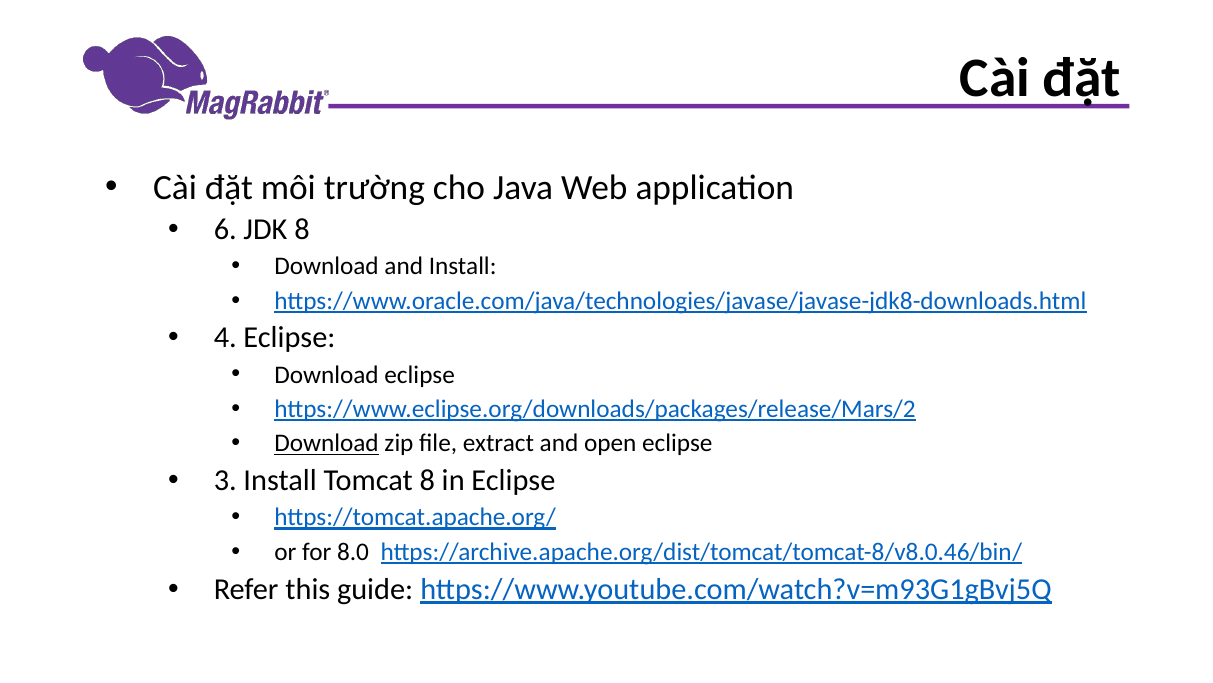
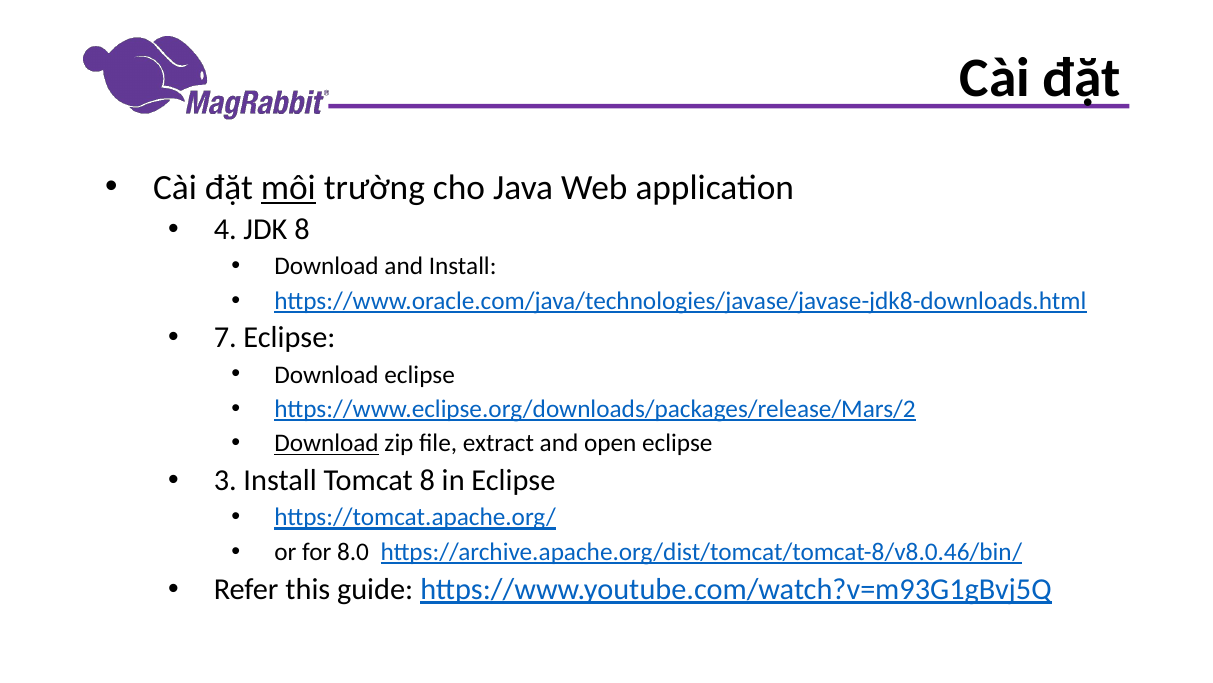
môi underline: none -> present (288, 187)
6: 6 -> 4 (225, 229)
4: 4 -> 7 (225, 338)
